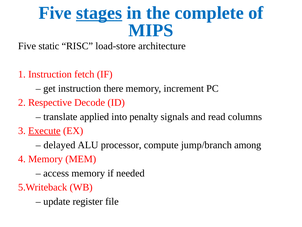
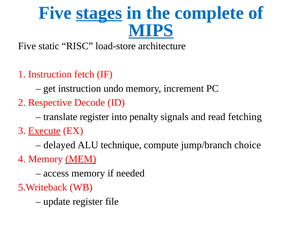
MIPS underline: none -> present (151, 30)
there: there -> undo (113, 88)
translate applied: applied -> register (94, 116)
columns: columns -> fetching (245, 116)
processor: processor -> technique (121, 145)
among: among -> choice (248, 145)
MEM underline: none -> present (81, 159)
